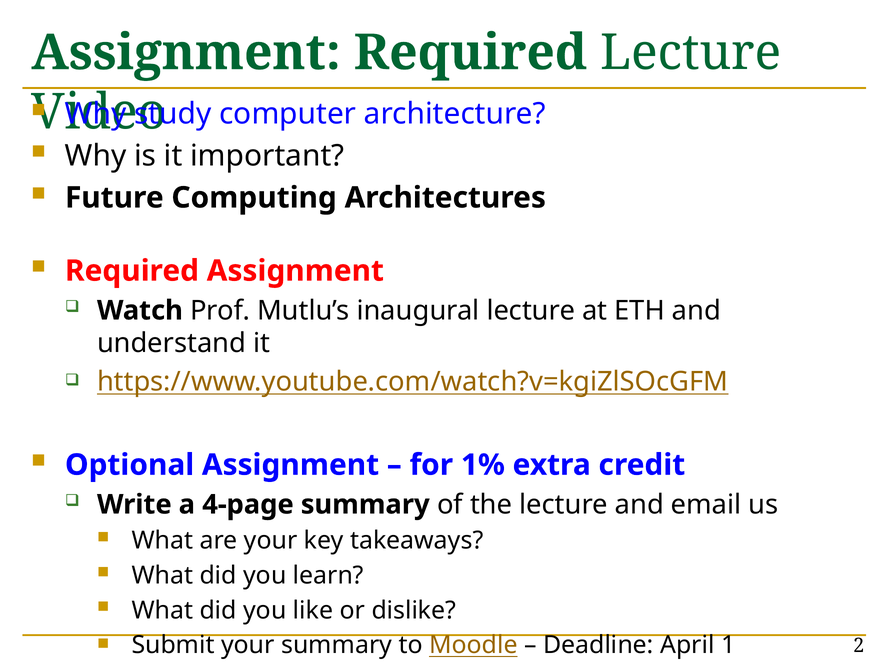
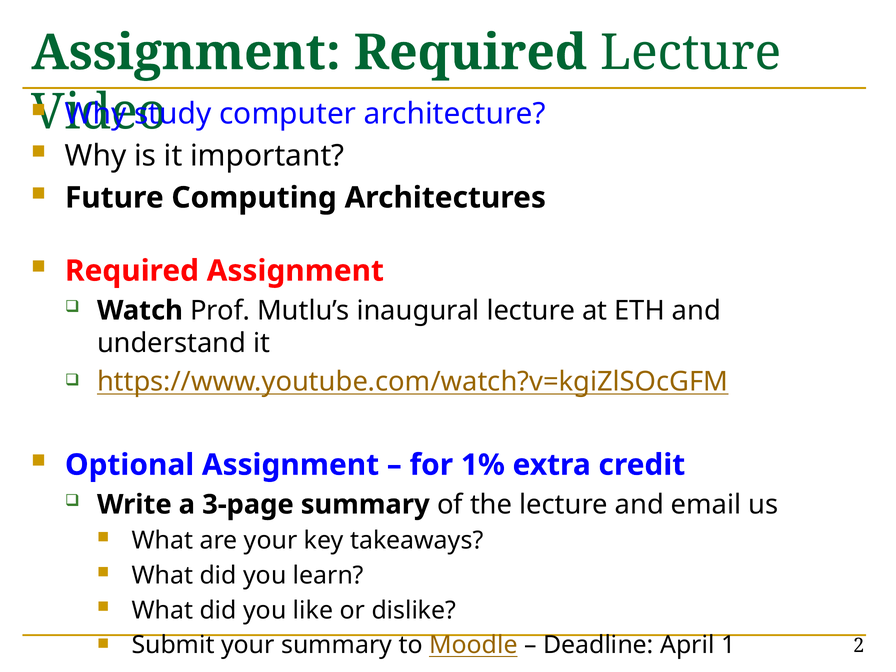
4-page: 4-page -> 3-page (248, 505)
